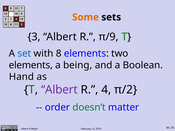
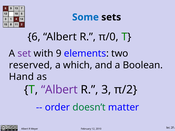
Some colour: orange -> blue (85, 17)
3: 3 -> 6 (34, 37)
π/9: π/9 -> π/0 (109, 37)
set colour: blue -> purple (24, 54)
8: 8 -> 9 (59, 54)
elements: elements -> reserved (31, 65)
being: being -> which (78, 65)
4: 4 -> 3 (106, 90)
